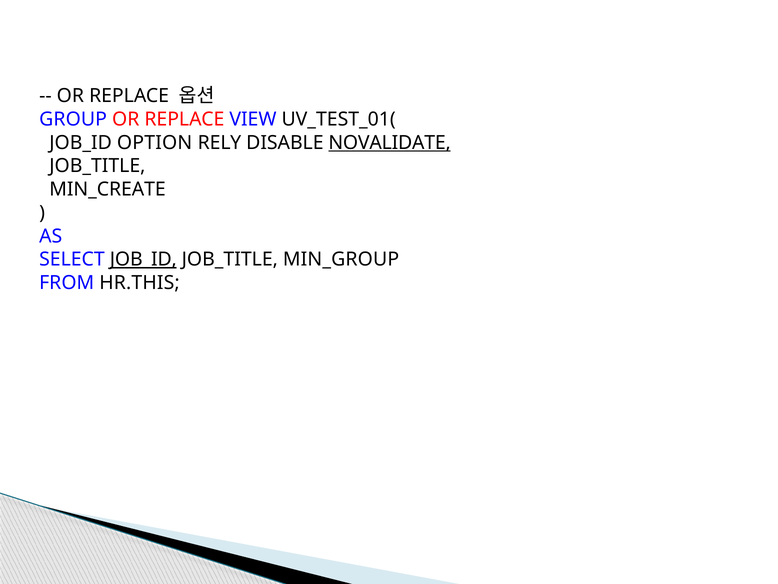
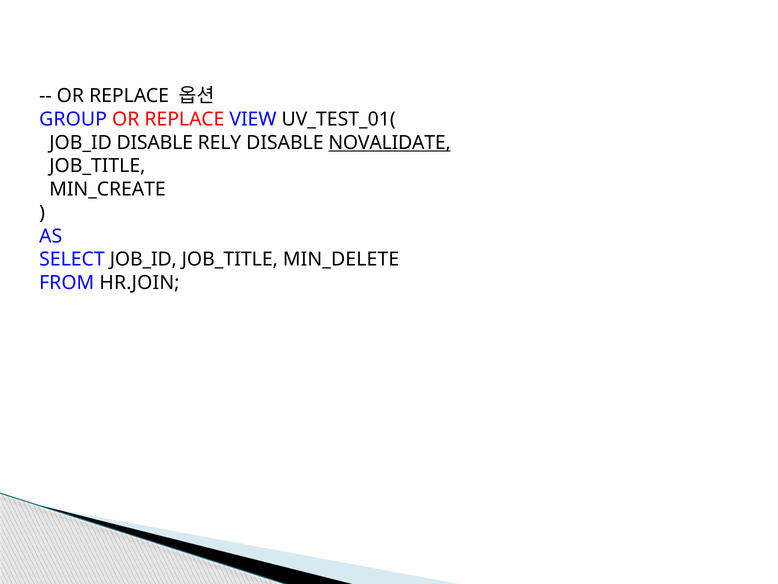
JOB_ID OPTION: OPTION -> DISABLE (155, 143)
JOB_ID underline: present -> none (143, 259)
MIN_GROUP: MIN_GROUP -> MIN_DELETE (341, 259)
HR.THIS: HR.THIS -> HR.JOIN (139, 283)
